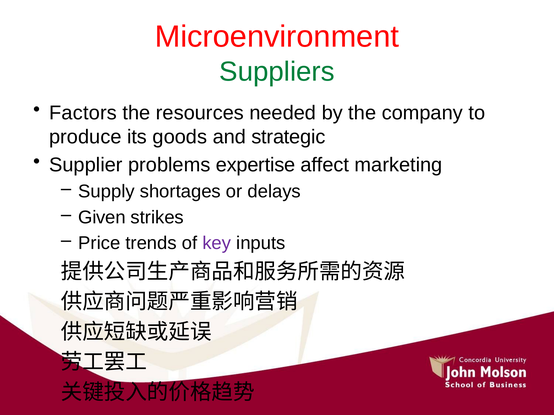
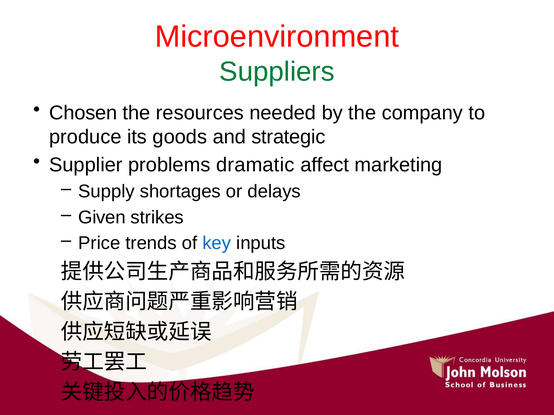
Factors: Factors -> Chosen (83, 113)
expertise: expertise -> dramatic (255, 165)
key colour: purple -> blue (217, 243)
